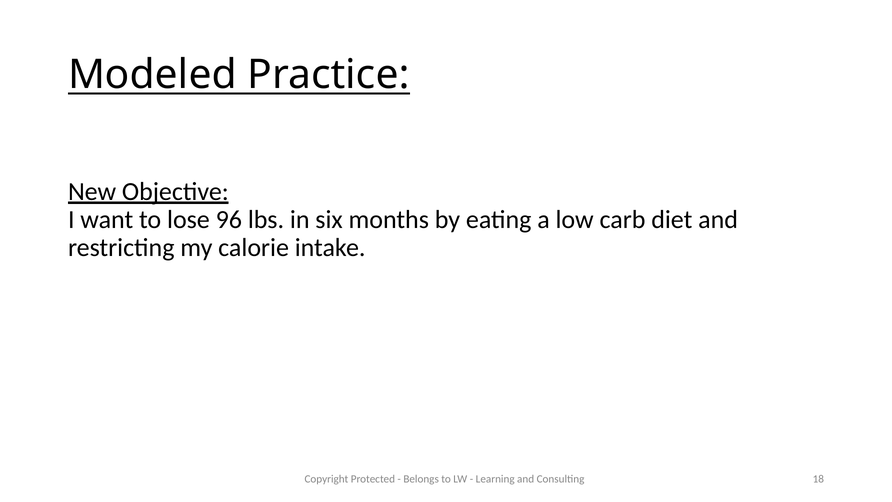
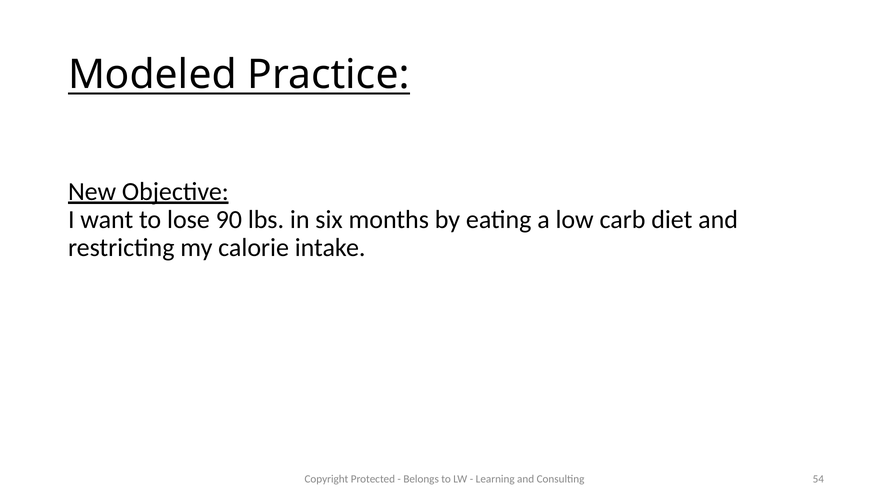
96: 96 -> 90 (229, 219)
18: 18 -> 54 (818, 479)
